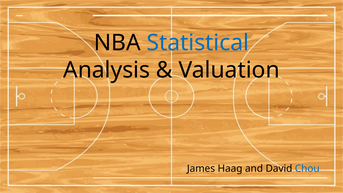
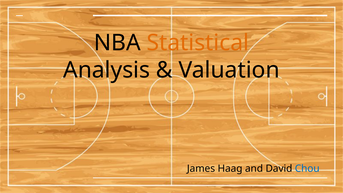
Statistical colour: blue -> orange (198, 43)
